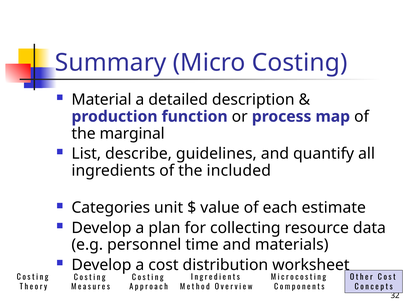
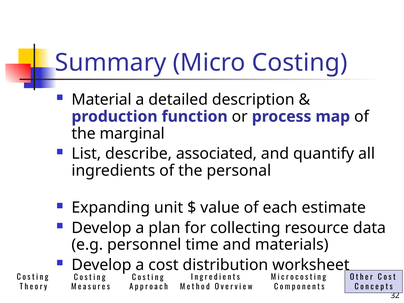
guidelines: guidelines -> associated (216, 154)
included: included -> personal (239, 171)
Categories: Categories -> Expanding (111, 208)
